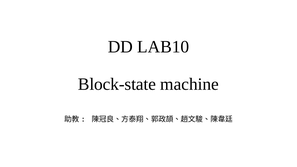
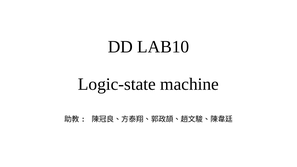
Block-state: Block-state -> Logic-state (117, 84)
